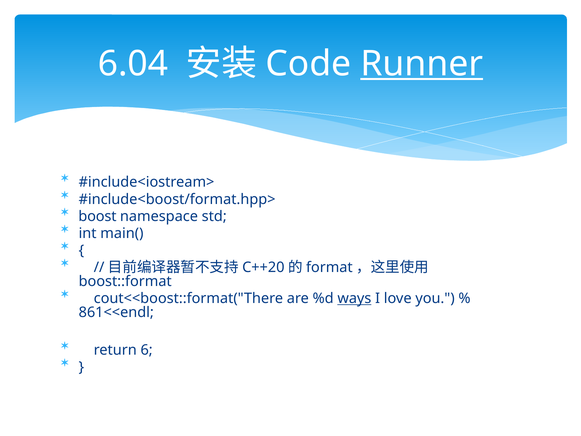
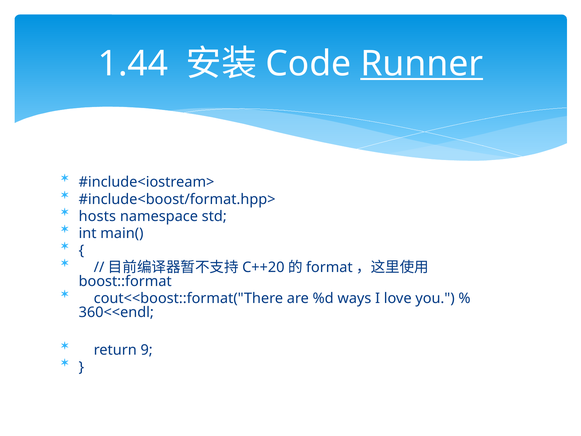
6.04: 6.04 -> 1.44 (133, 64)
boost: boost -> hosts (97, 216)
ways underline: present -> none (354, 298)
861<<endl: 861<<endl -> 360<<endl (116, 312)
6: 6 -> 9 (147, 350)
